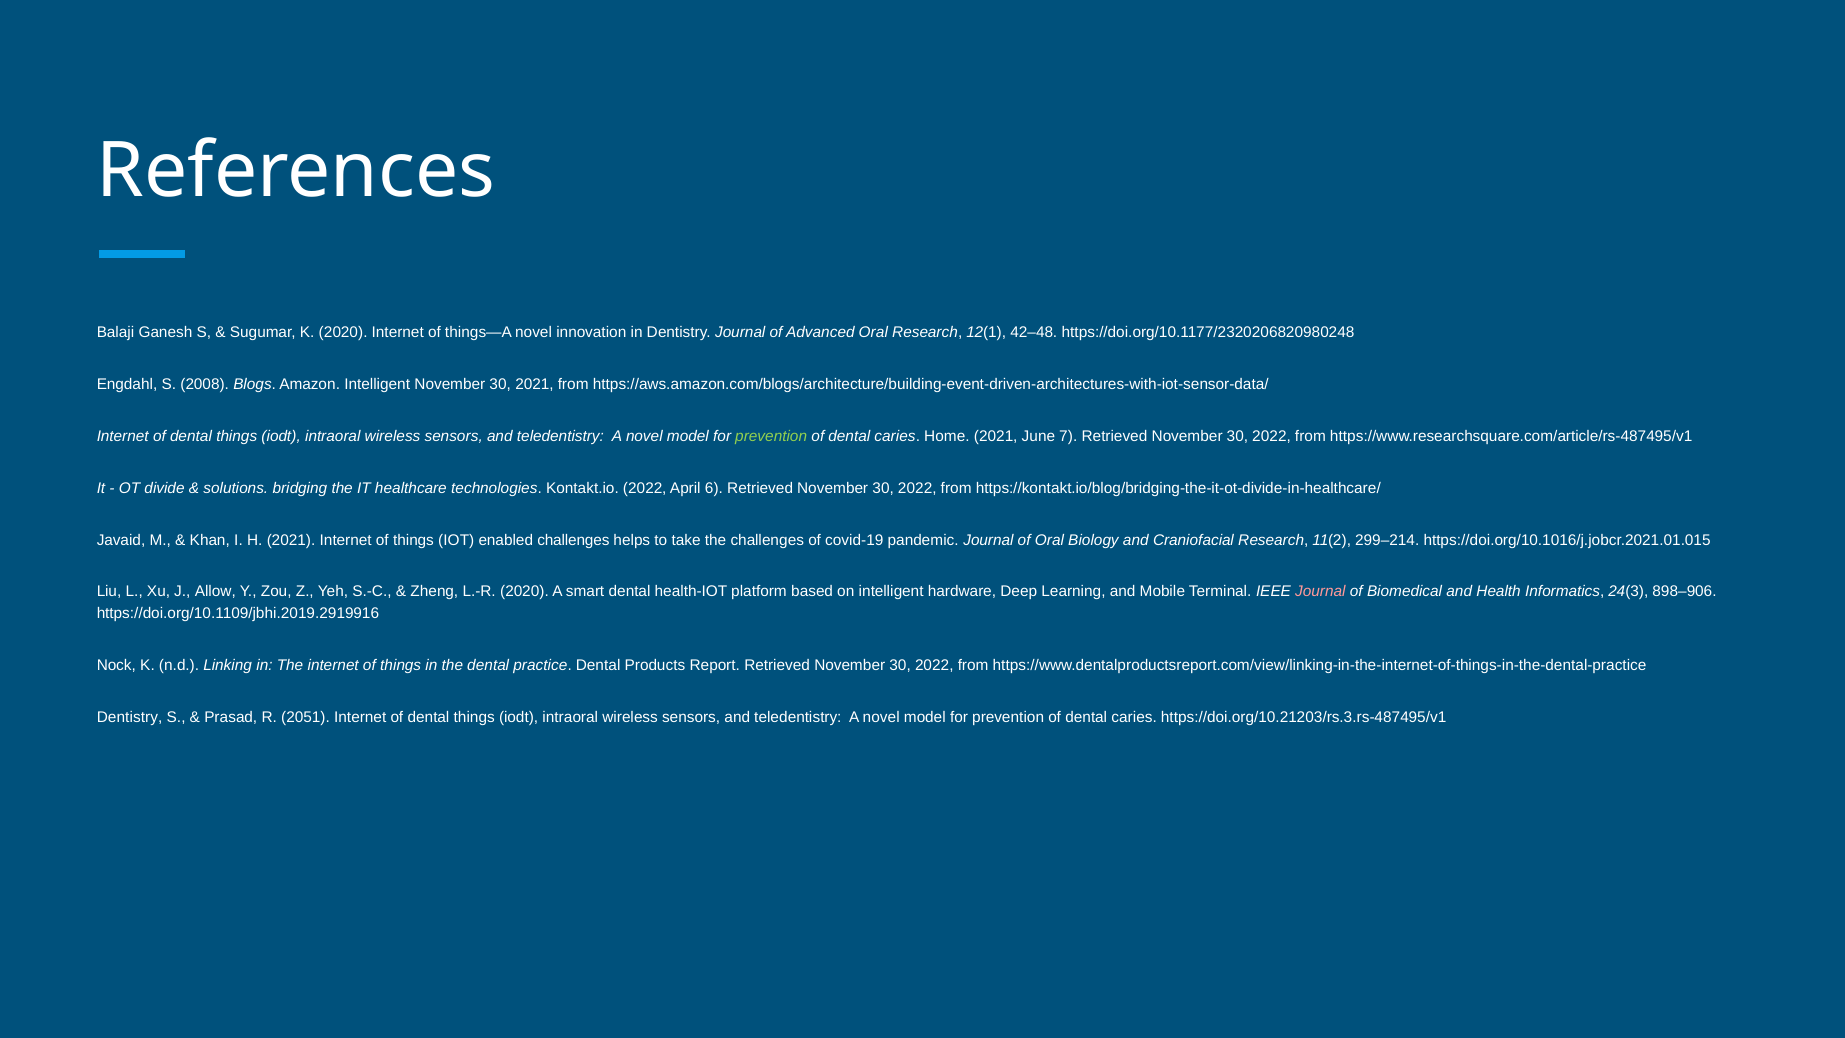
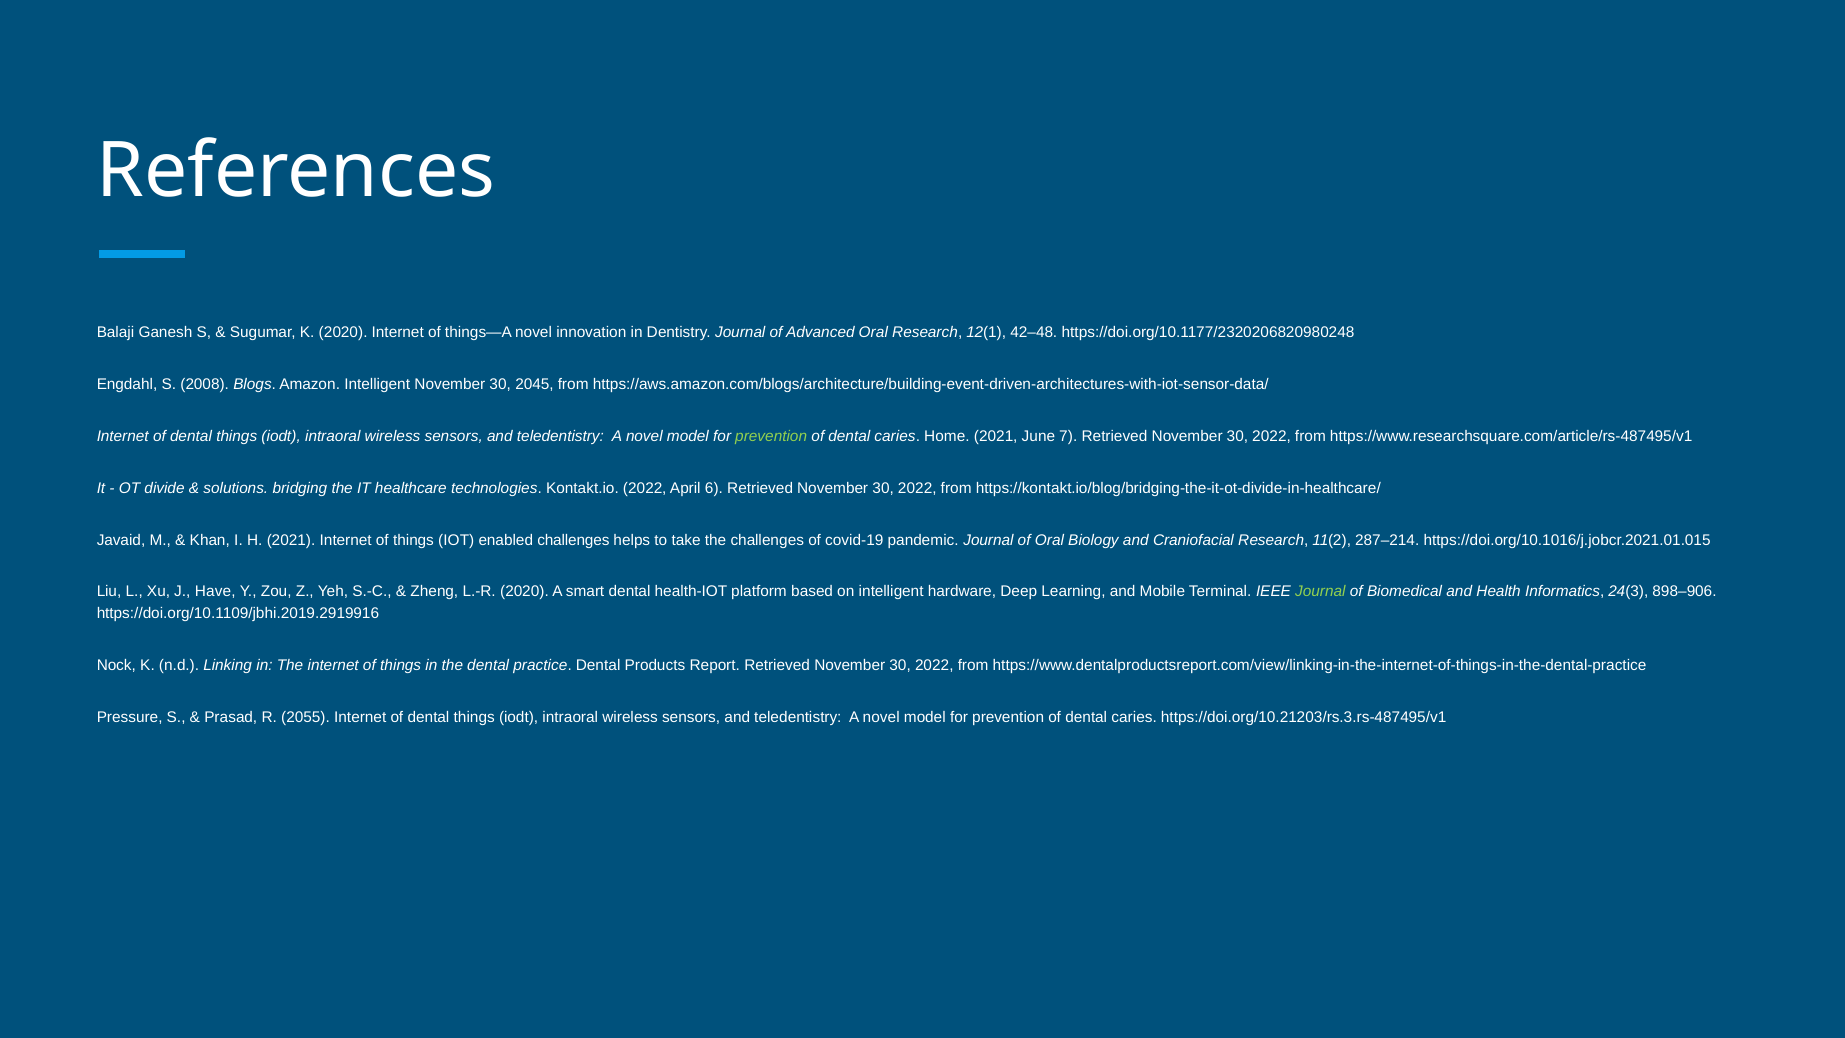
30 2021: 2021 -> 2045 (534, 384)
299–214: 299–214 -> 287–214 (1387, 540)
Allow: Allow -> Have (215, 592)
Journal colour: pink -> light green (1320, 592)
Dentistry: Dentistry -> Pressure (130, 717)
2051: 2051 -> 2055 (305, 717)
